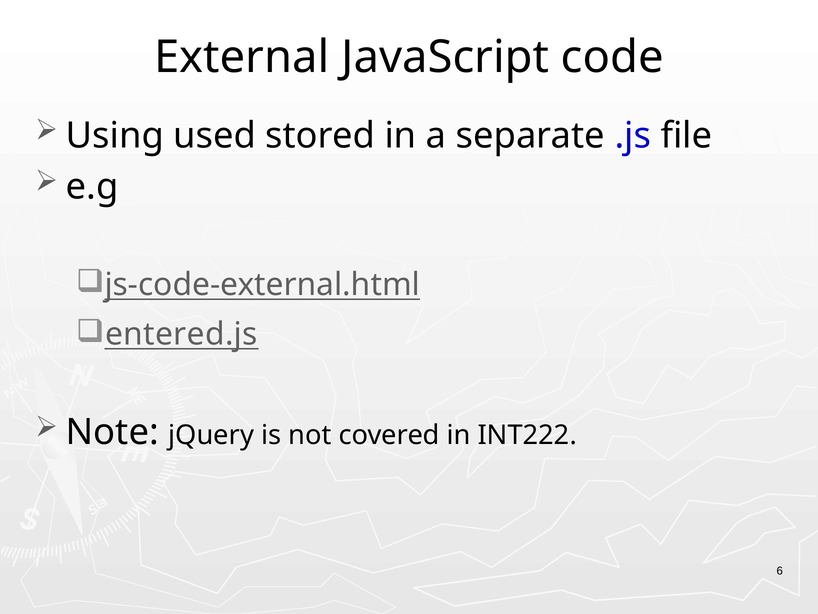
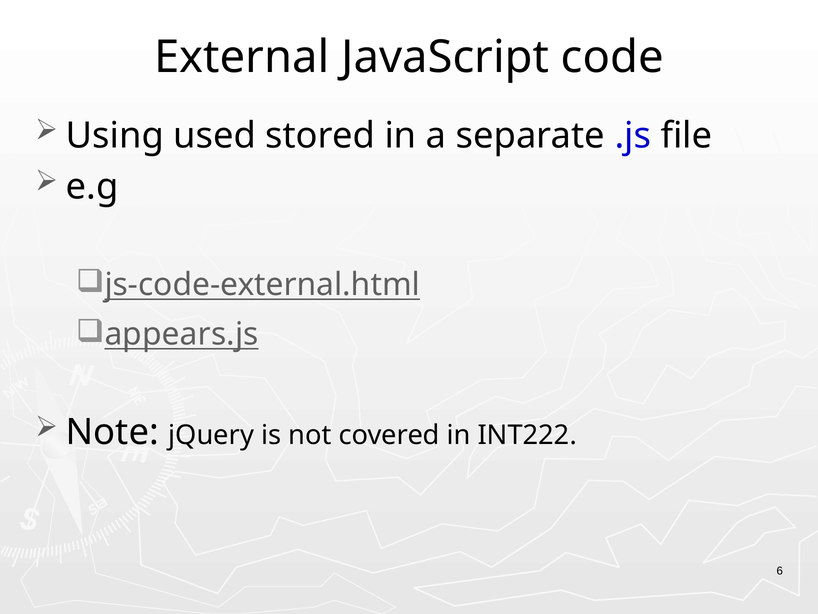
entered.js: entered.js -> appears.js (182, 334)
